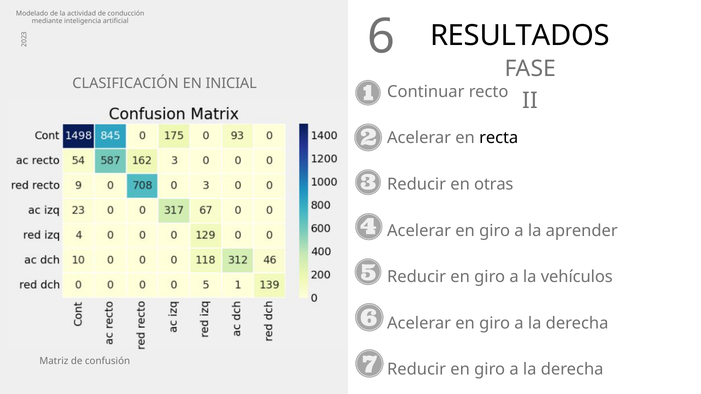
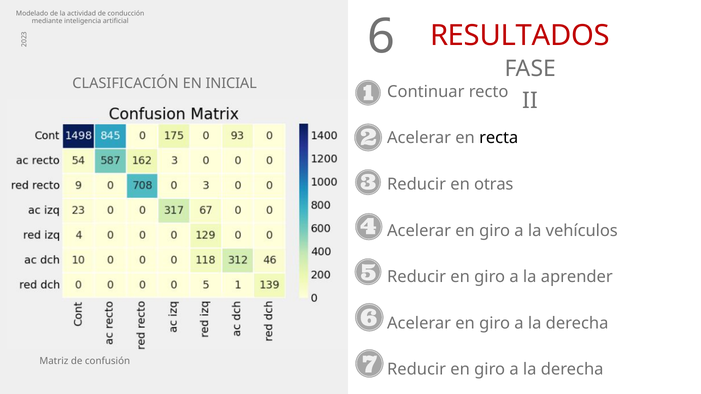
RESULTADOS colour: black -> red (520, 35)
aprender: aprender -> vehículos (582, 231)
vehículos: vehículos -> aprender (577, 277)
